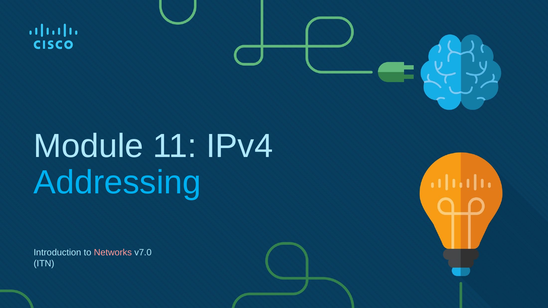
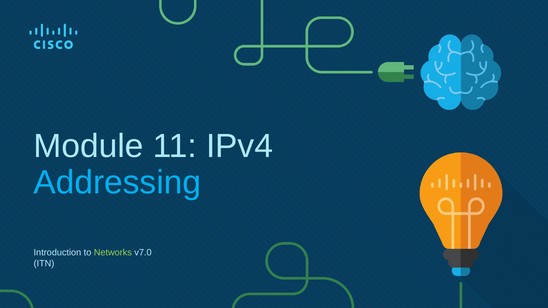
Networks colour: pink -> light green (113, 253)
